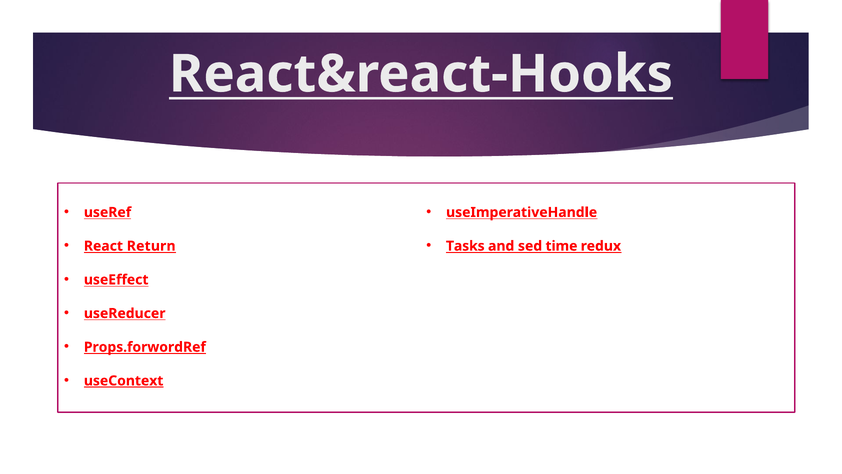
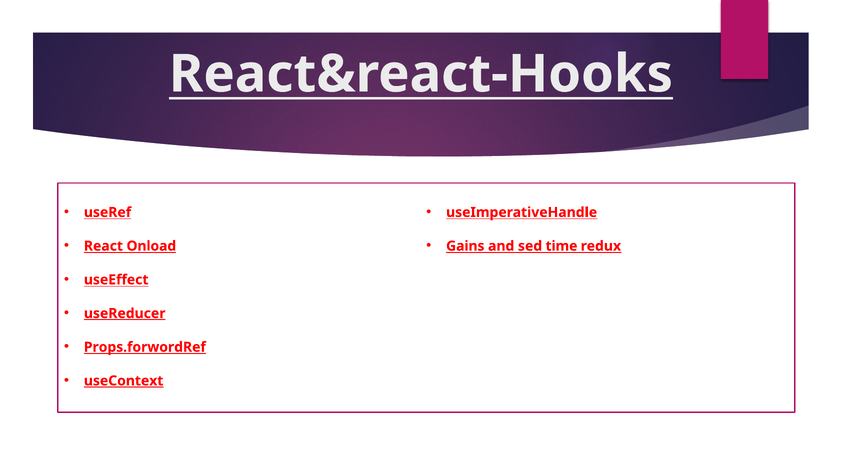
Return: Return -> Onload (151, 246)
Tasks: Tasks -> Gains (465, 246)
useReducer underline: none -> present (125, 313)
